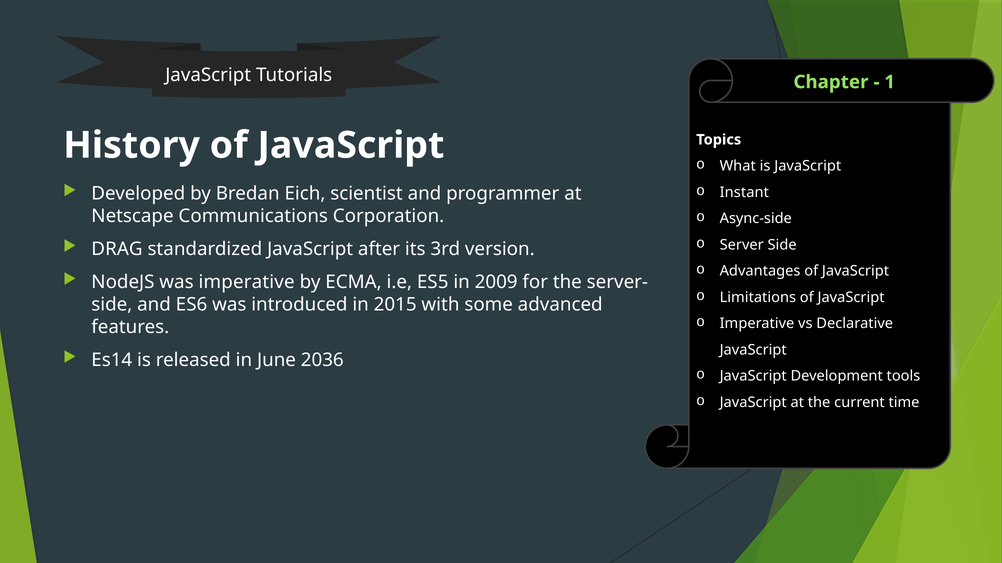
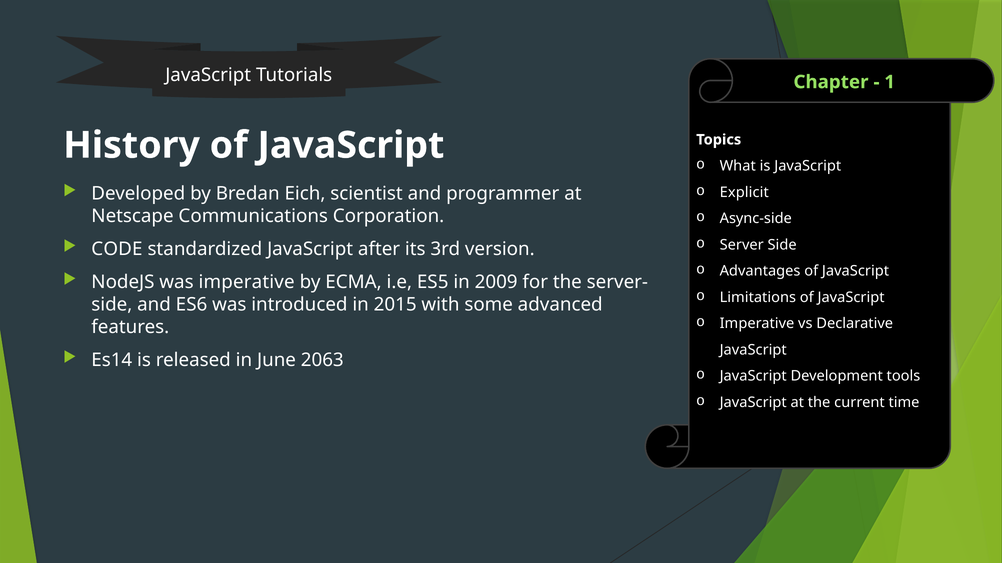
Instant: Instant -> Explicit (744, 192)
DRAG: DRAG -> CODE (117, 249)
2036: 2036 -> 2063 (322, 361)
